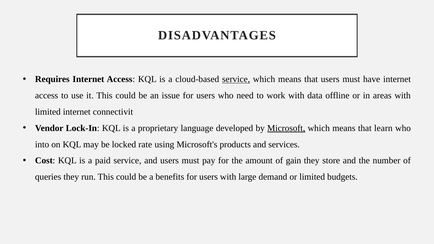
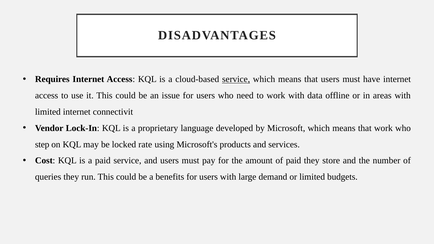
Microsoft underline: present -> none (286, 128)
that learn: learn -> work (383, 128)
into: into -> step (42, 144)
of gain: gain -> paid (294, 161)
